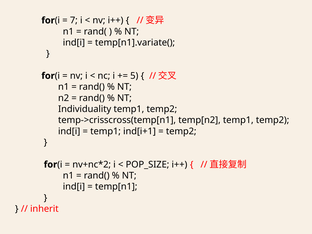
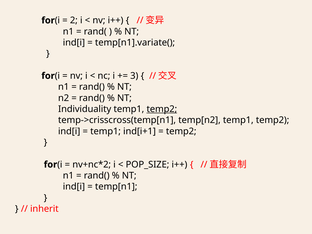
7: 7 -> 2 (74, 20)
5: 5 -> 3 (134, 76)
temp2 underline: none -> present (162, 109)
